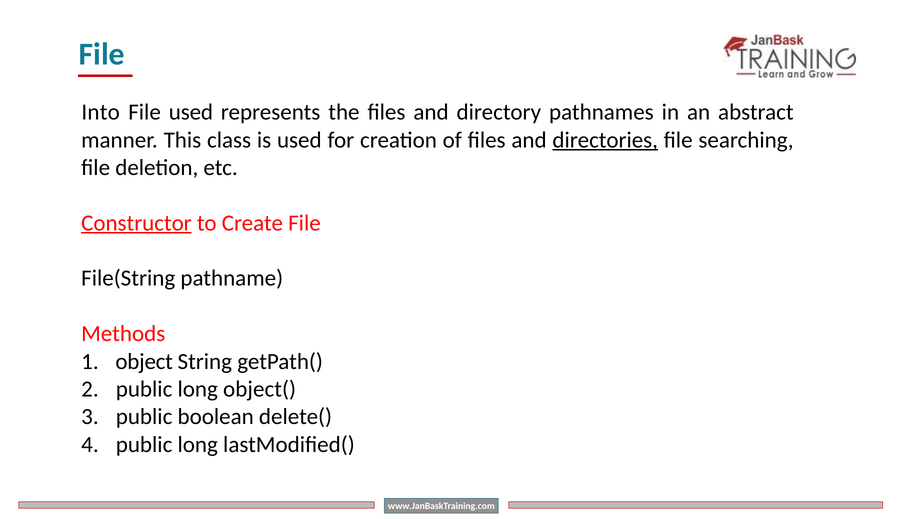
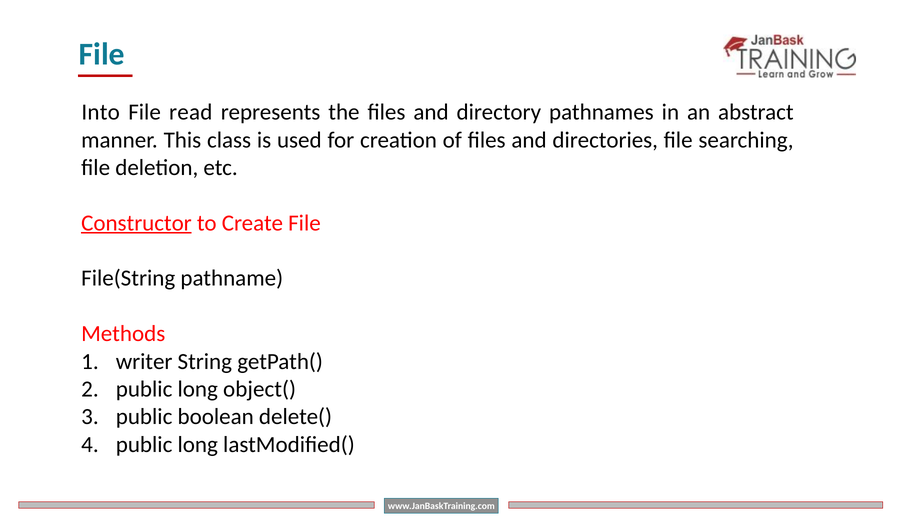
File used: used -> read (191, 112)
directories underline: present -> none (605, 140)
object: object -> writer (144, 361)
